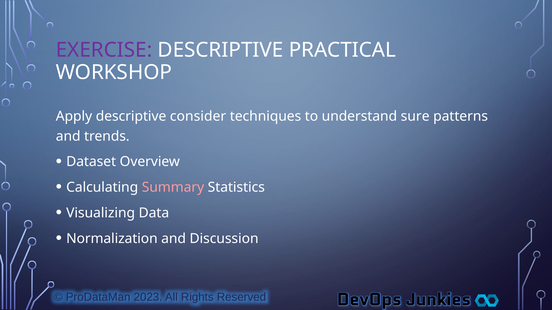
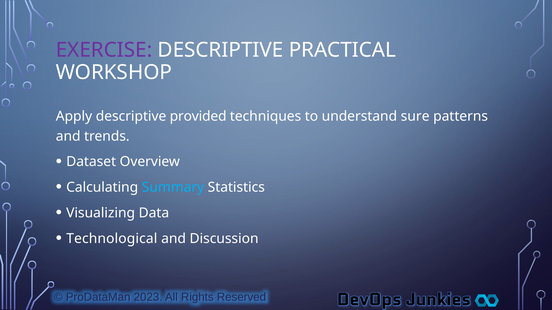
consider: consider -> provided (198, 116)
Summary colour: pink -> light blue (173, 188)
Normalization: Normalization -> Technological (112, 239)
